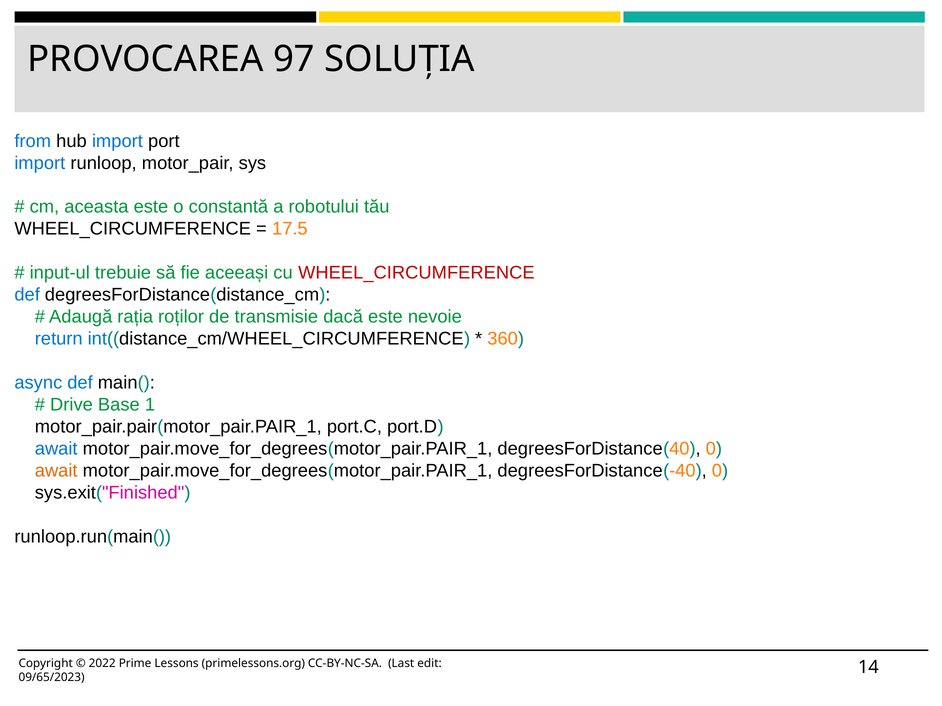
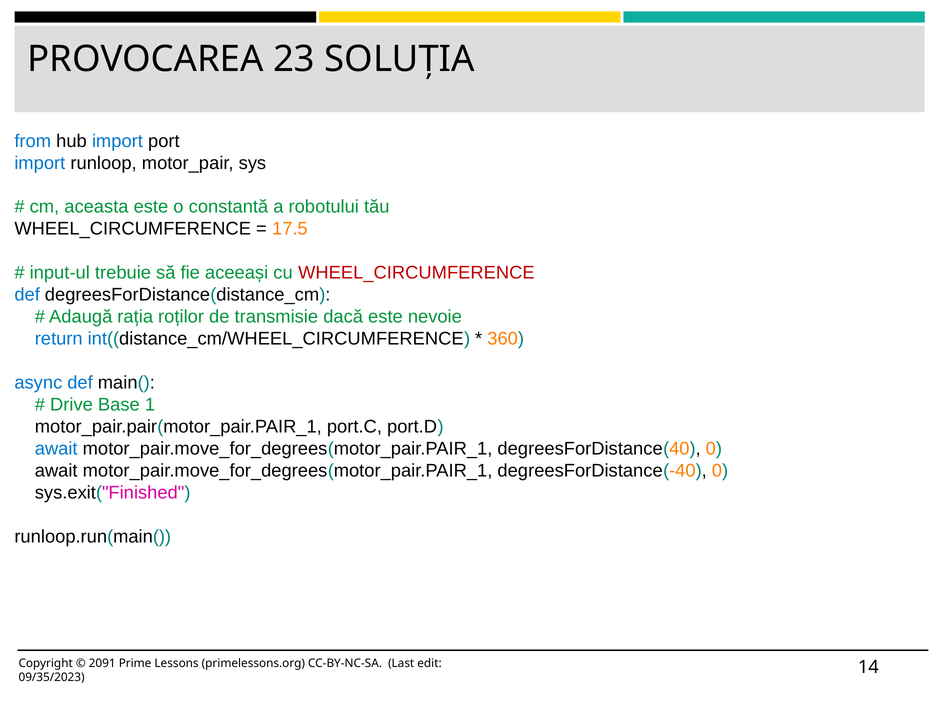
97: 97 -> 23 (294, 59)
await colour: orange -> black (56, 471)
2022: 2022 -> 2091 (102, 664)
09/65/2023: 09/65/2023 -> 09/35/2023 (52, 678)
